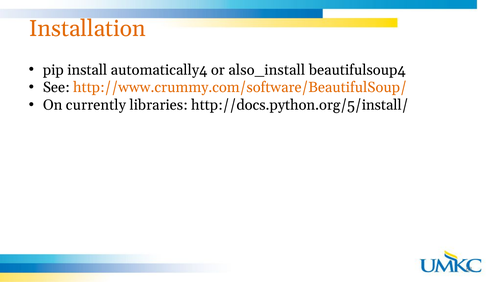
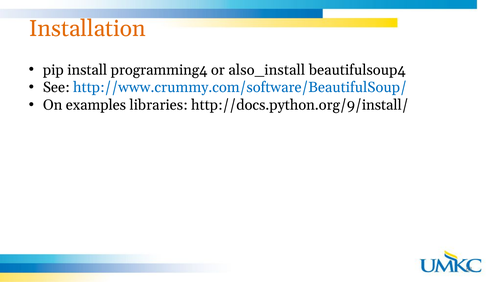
automatically4: automatically4 -> programming4 (159, 70)
http://www.crummy.com/software/BeautifulSoup/ colour: orange -> blue (240, 87)
currently: currently -> examples (96, 105)
http://docs.python.org/5/install/: http://docs.python.org/5/install/ -> http://docs.python.org/9/install/ (300, 105)
